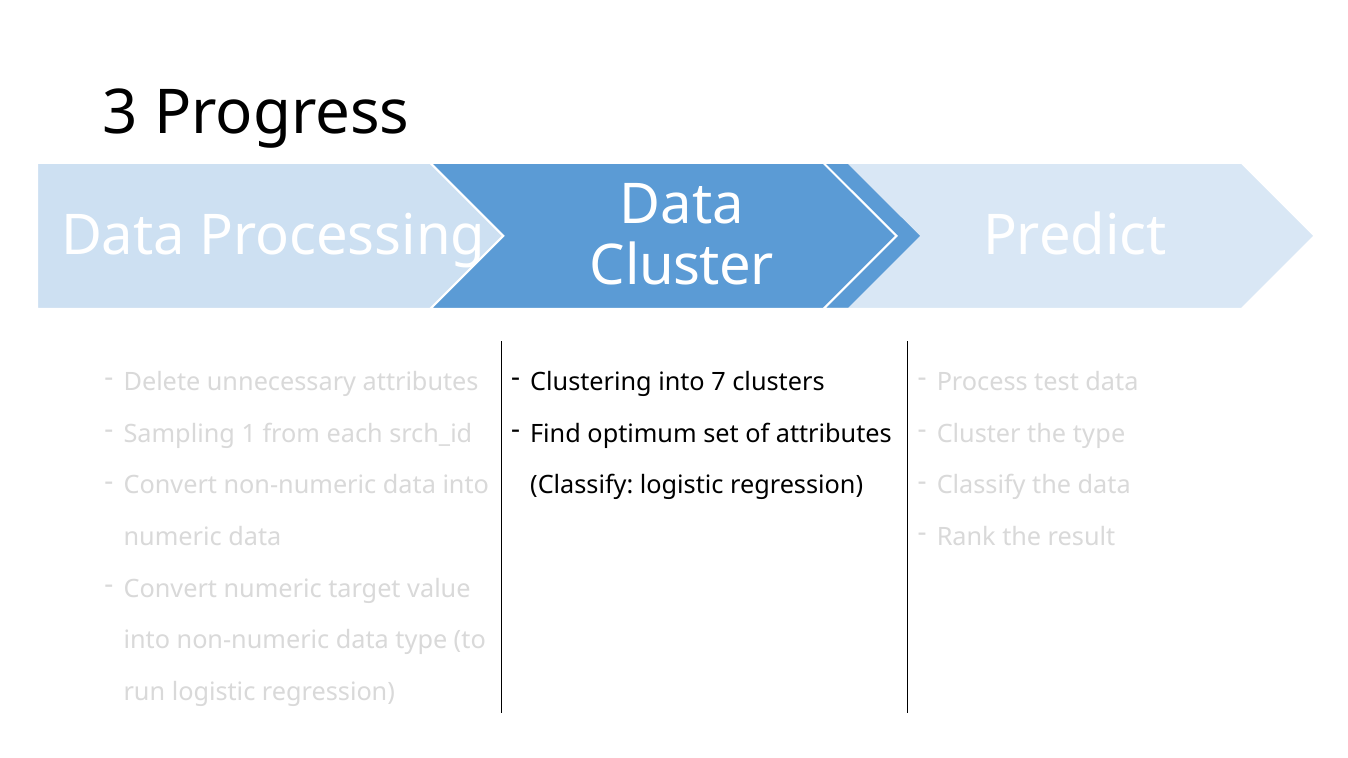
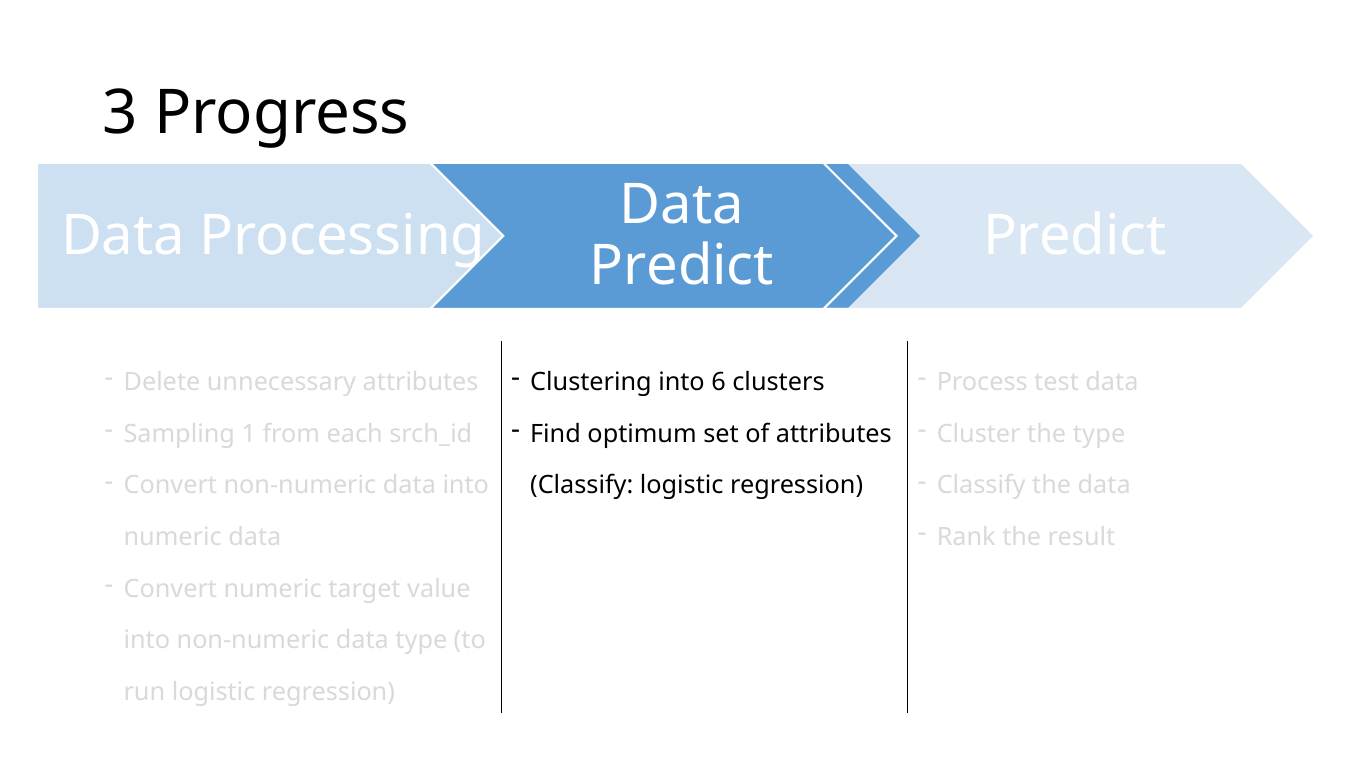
Cluster: Cluster -> Predict (682, 266)
7: 7 -> 6 (719, 383)
